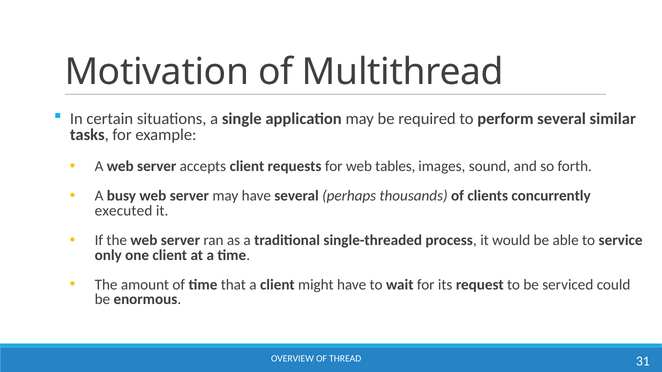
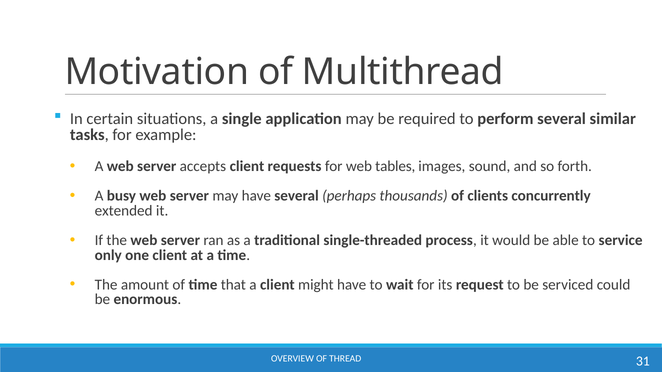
executed: executed -> extended (124, 211)
